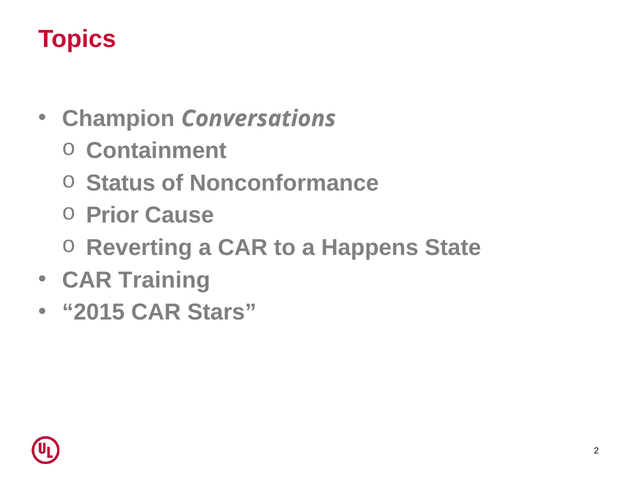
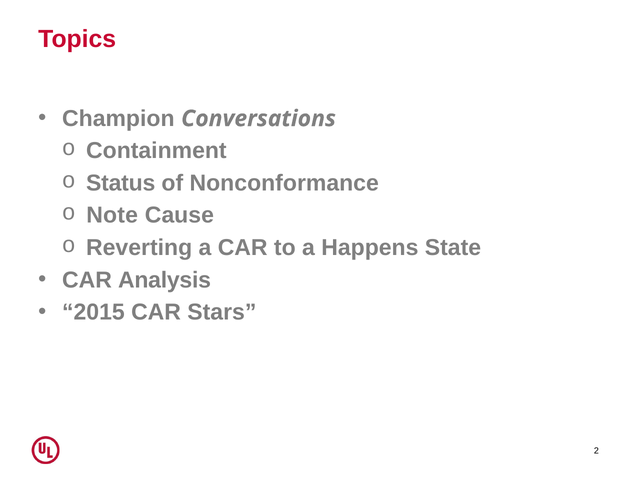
Prior: Prior -> Note (112, 215)
Training: Training -> Analysis (165, 280)
